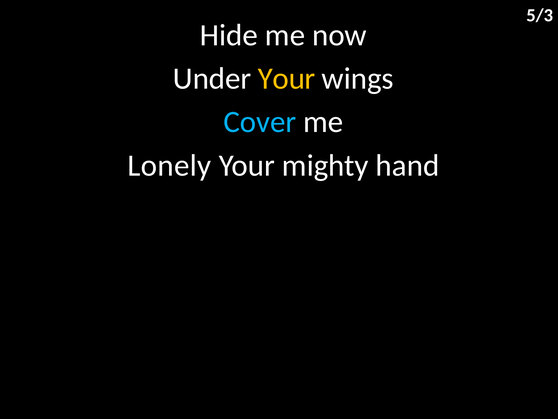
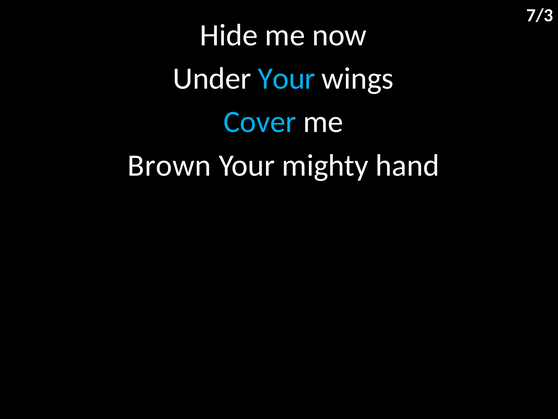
5/3: 5/3 -> 7/3 (540, 15)
Your colour: yellow -> light blue (287, 78)
Lonely: Lonely -> Brown (169, 165)
